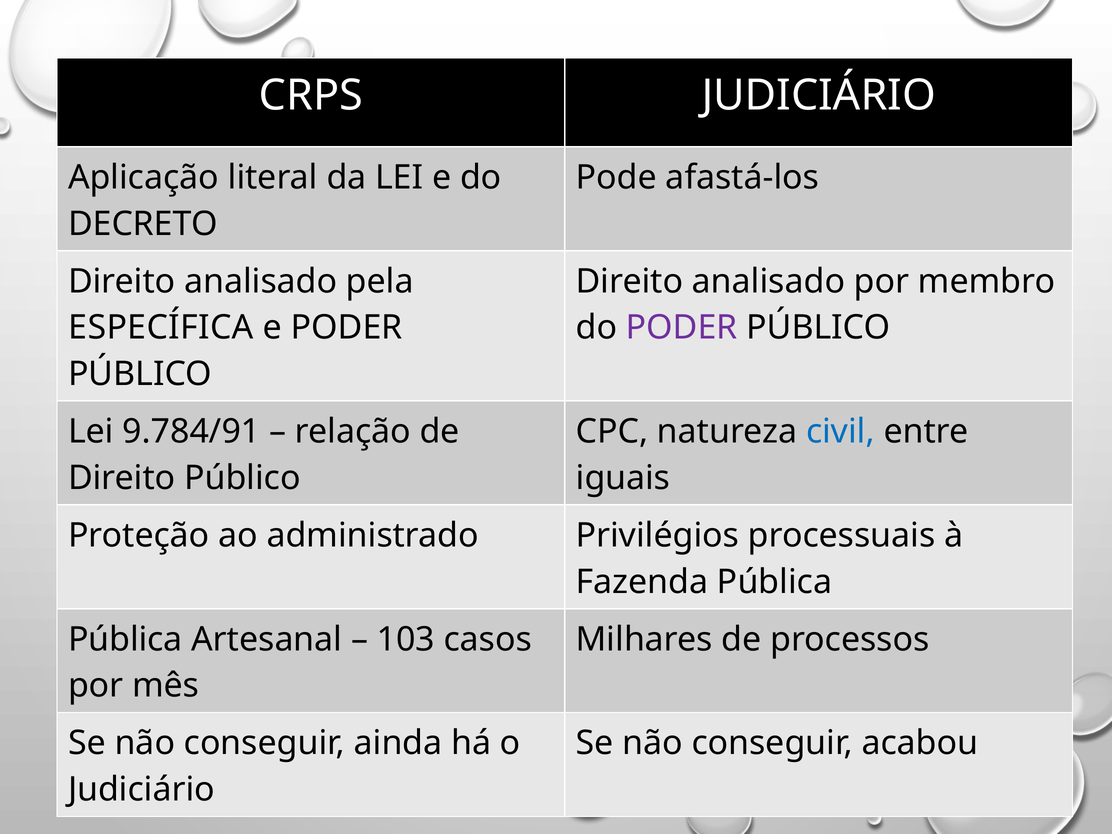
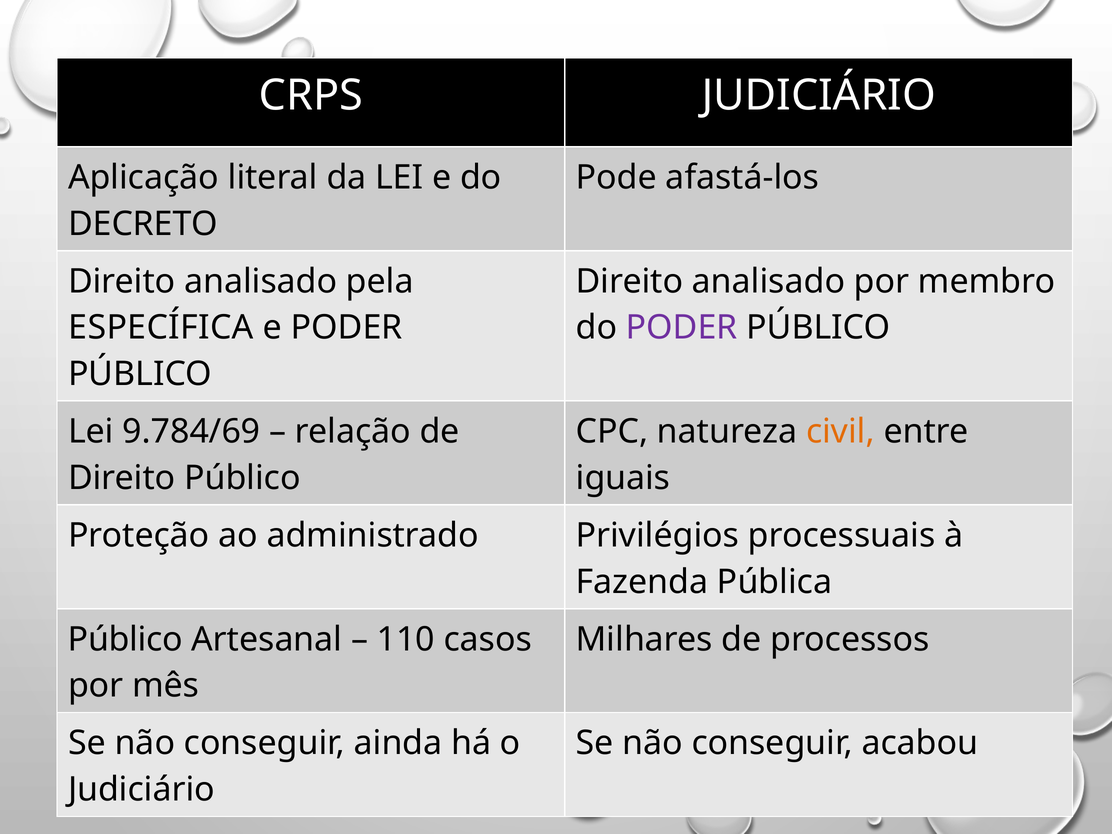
9.784/91: 9.784/91 -> 9.784/69 (191, 432)
civil colour: blue -> orange (840, 432)
Pública: Pública -> Público (125, 639)
103: 103 -> 110 (406, 639)
